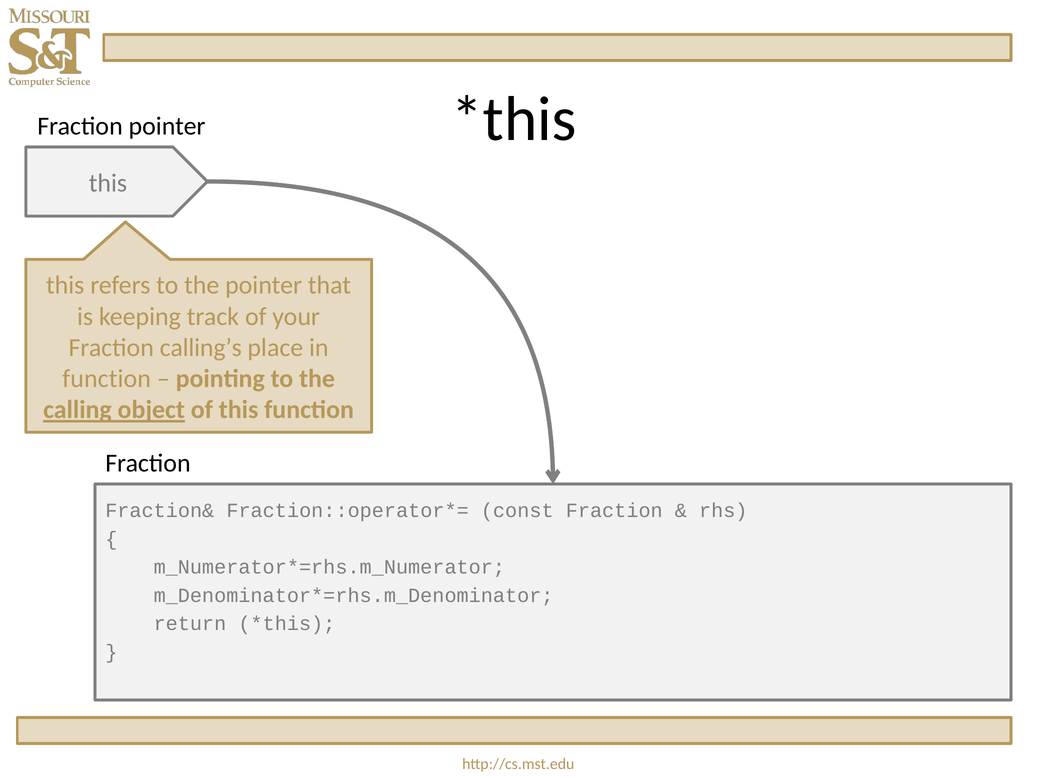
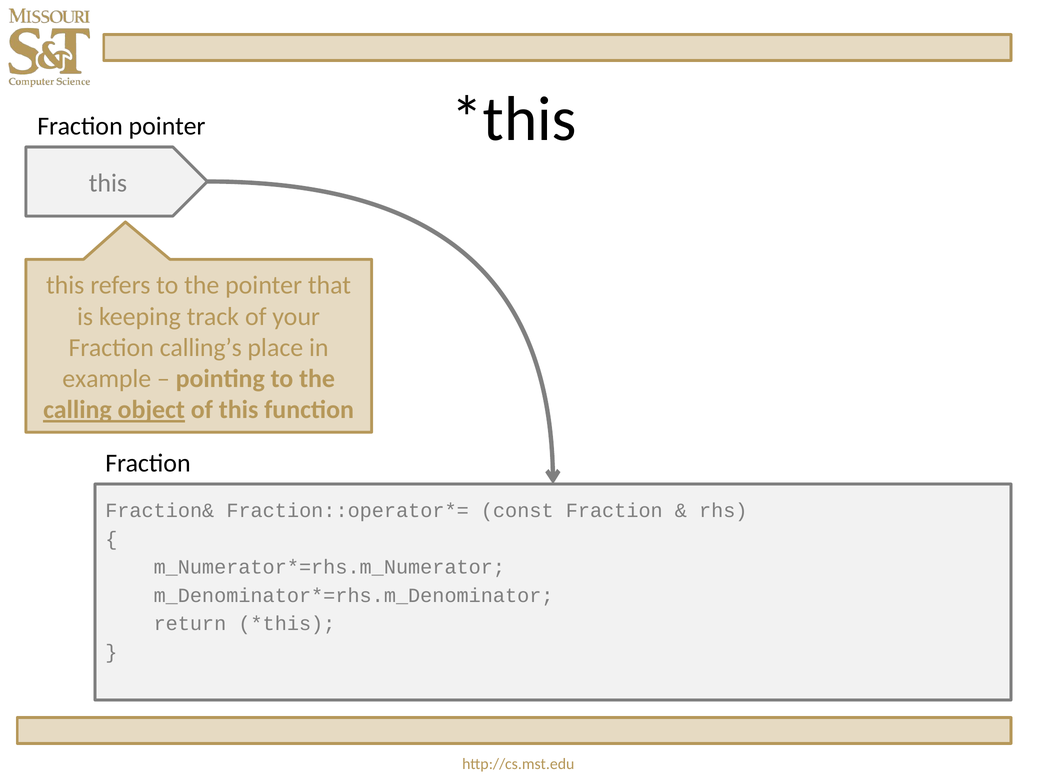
function: function -> example (107, 379)
